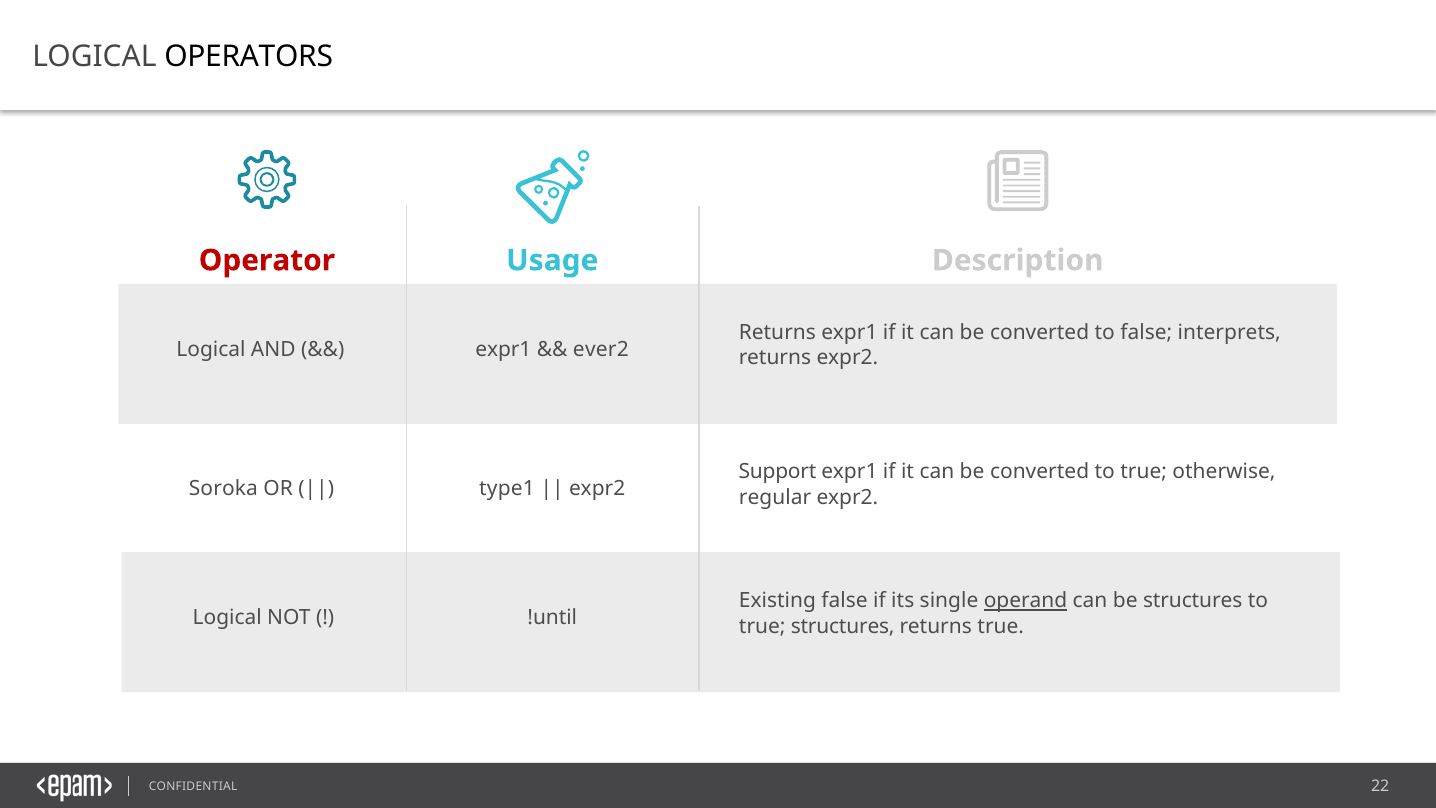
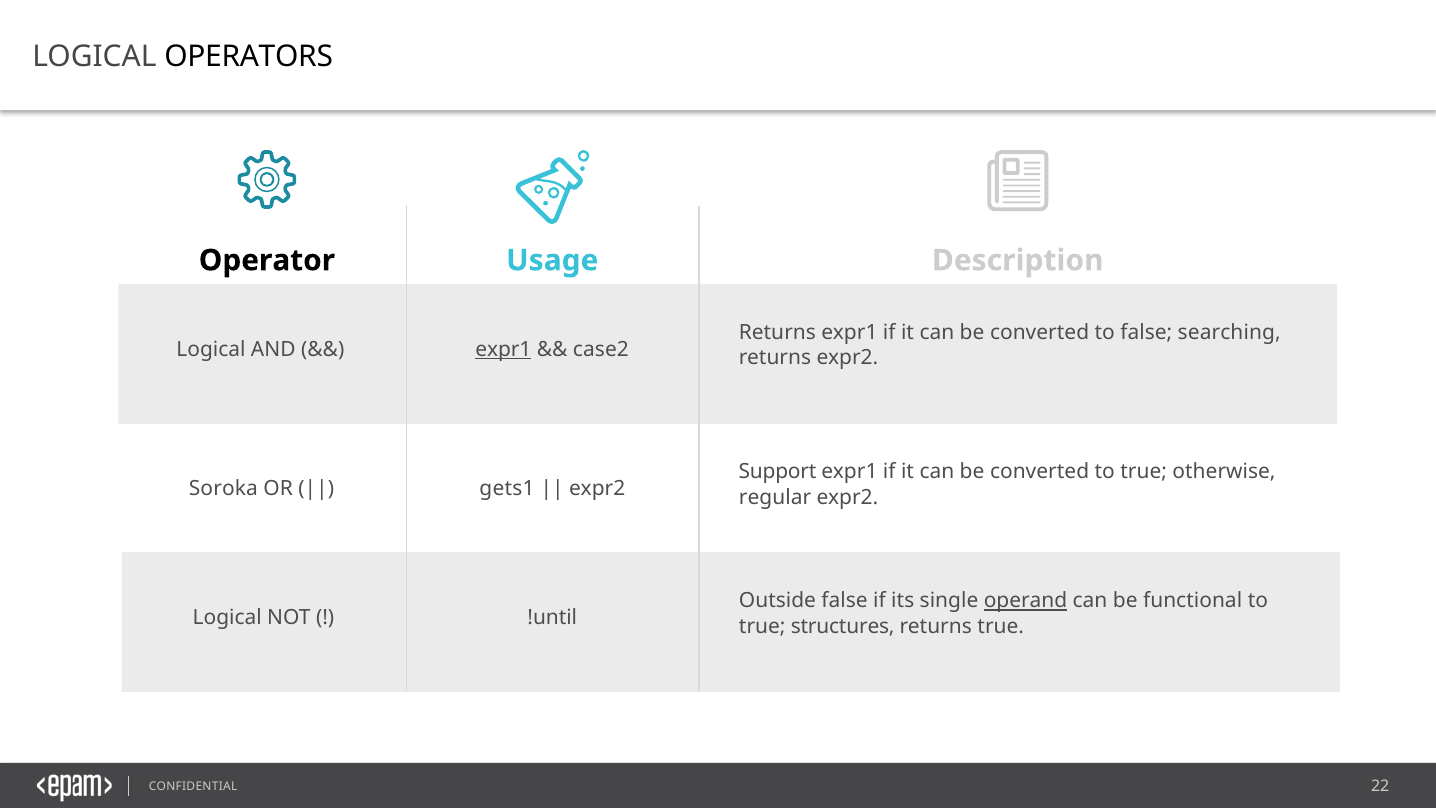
Operator colour: red -> black (267, 260)
interprets: interprets -> searching (1229, 333)
expr1 underline: none -> present (503, 349)
ever2: ever2 -> case2 (601, 349)
type1: type1 -> gets1 (507, 488)
Existing: Existing -> Outside (777, 601)
be structures: structures -> functional (1193, 601)
